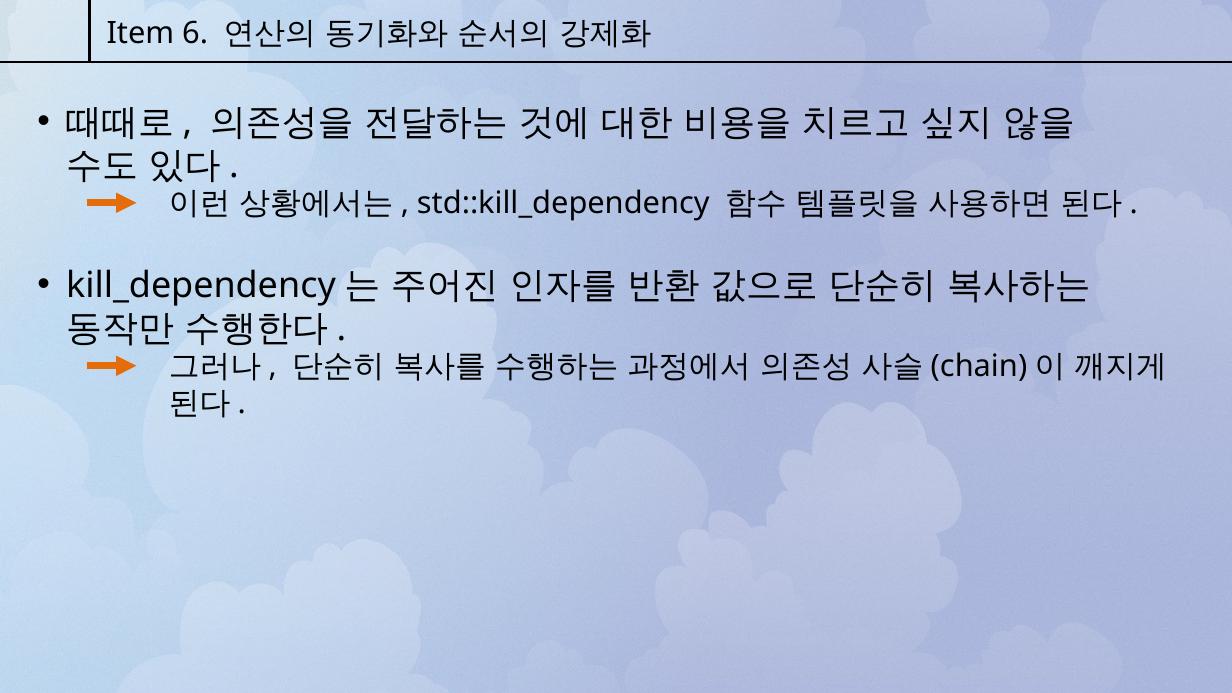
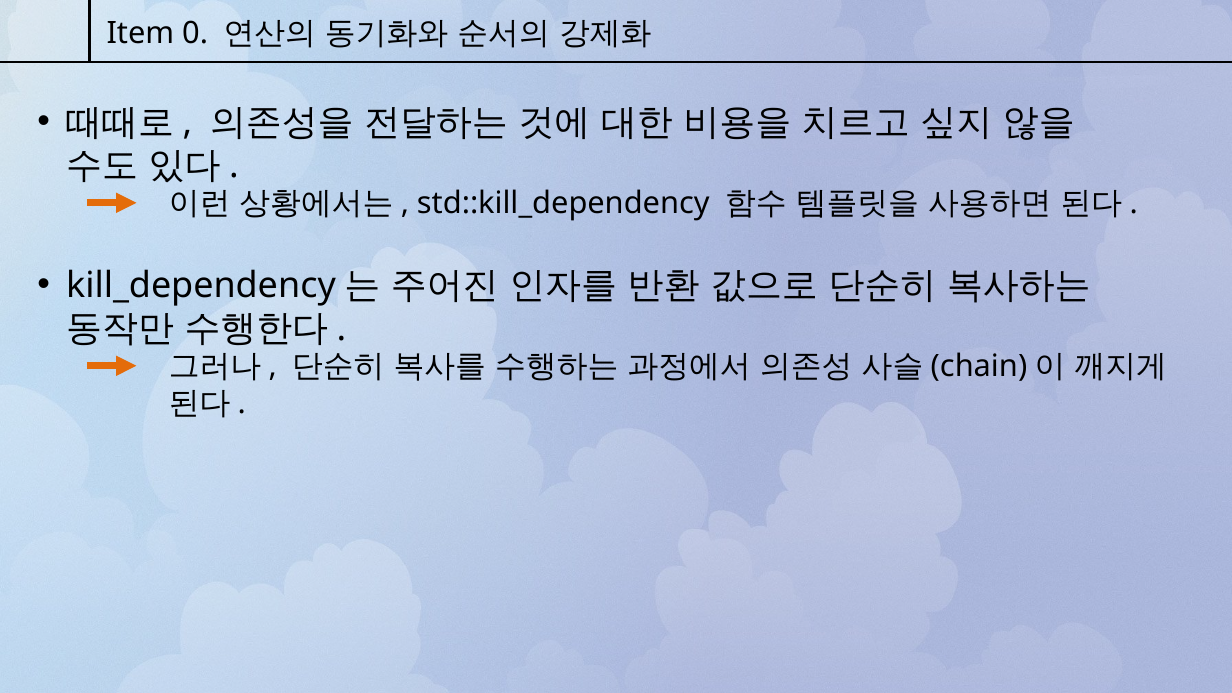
6: 6 -> 0 (195, 33)
